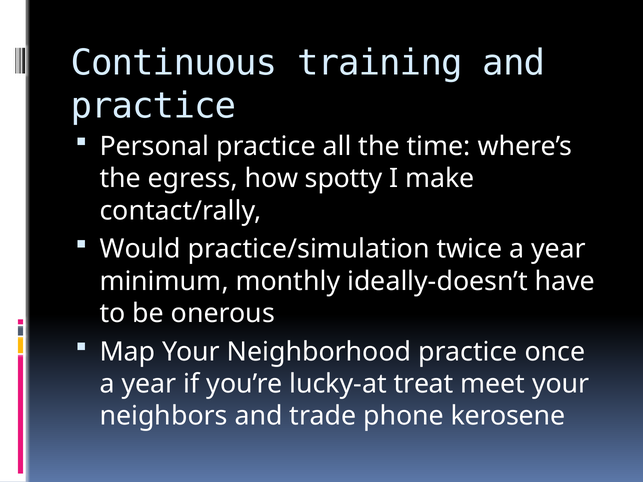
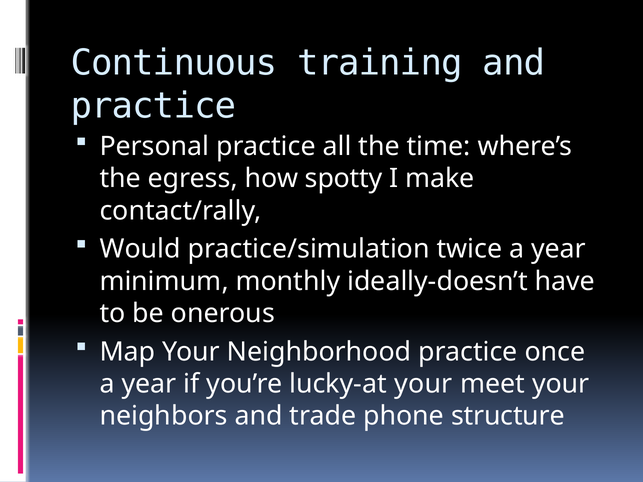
lucky-at treat: treat -> your (423, 384)
kerosene: kerosene -> structure (508, 416)
